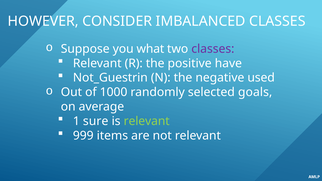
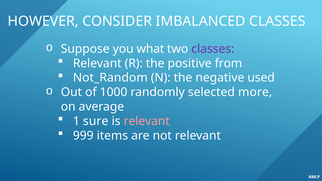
have: have -> from (228, 63)
Not_Guestrin: Not_Guestrin -> Not_Random (110, 78)
goals: goals -> more (255, 92)
relevant colour: light green -> pink (147, 121)
